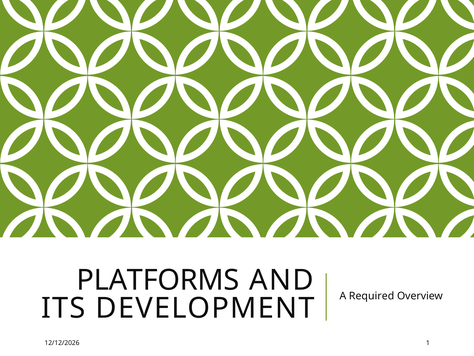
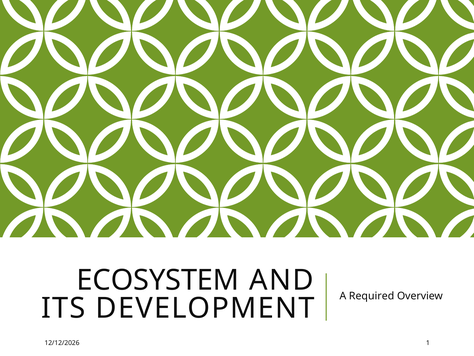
PLATFORMS: PLATFORMS -> ECOSYSTEM (158, 280)
